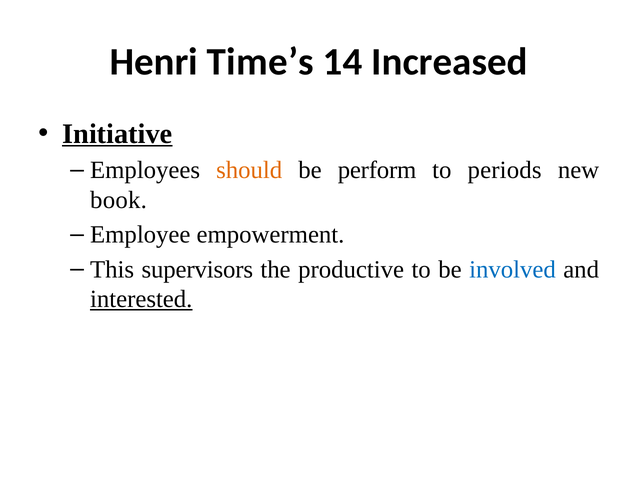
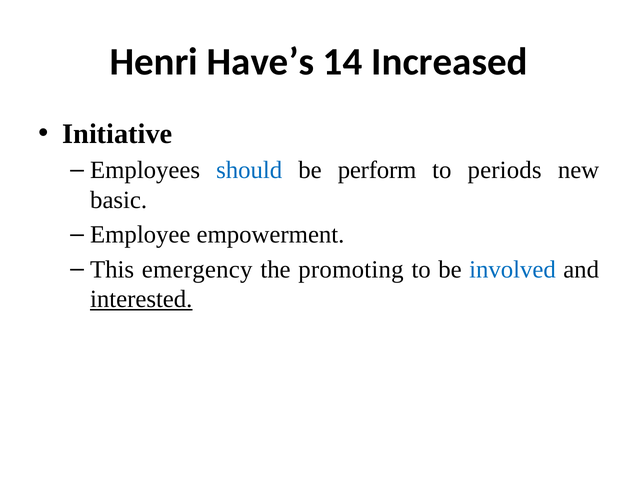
Time’s: Time’s -> Have’s (260, 62)
Initiative underline: present -> none (117, 134)
should colour: orange -> blue (249, 170)
book: book -> basic (119, 200)
supervisors: supervisors -> emergency (197, 270)
productive: productive -> promoting (351, 270)
